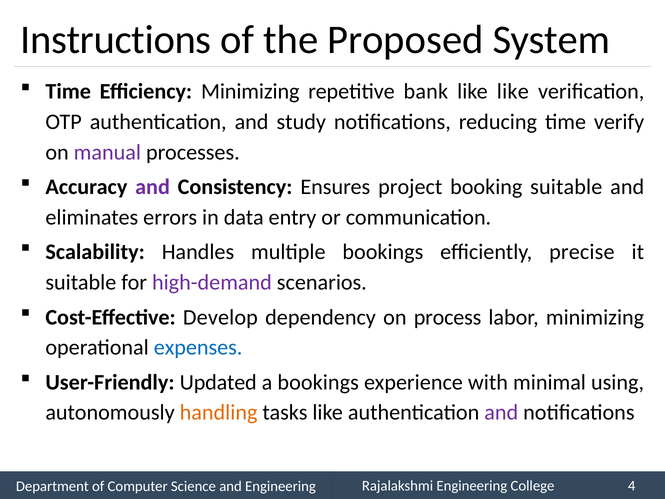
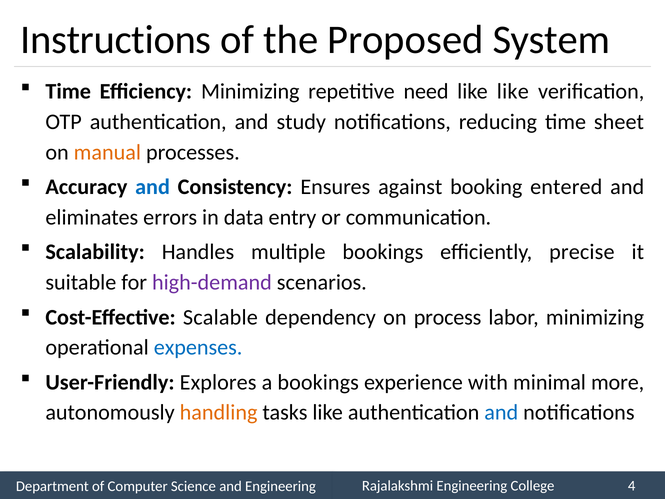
bank: bank -> need (426, 92)
verify: verify -> sheet (619, 122)
manual colour: purple -> orange (107, 152)
and colour: purple -> blue (153, 187)
project: project -> against (410, 187)
booking suitable: suitable -> entered (566, 187)
Develop: Develop -> Scalable (220, 317)
Updated: Updated -> Explores (218, 382)
using: using -> more (618, 382)
and colour: purple -> blue (501, 412)
